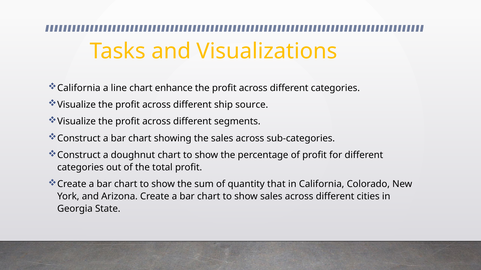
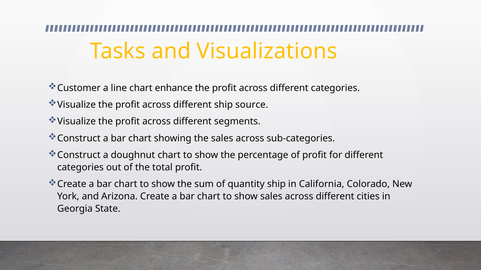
California: California -> Customer (79, 88)
quantity that: that -> ship (276, 185)
